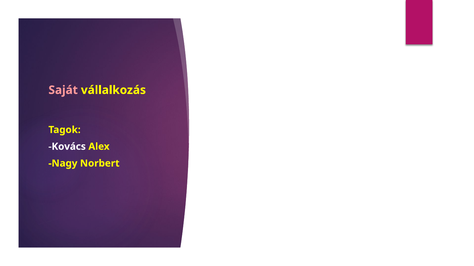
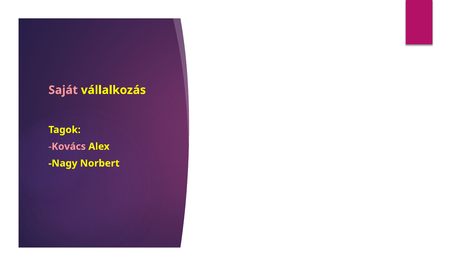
Kovács colour: white -> pink (67, 147)
